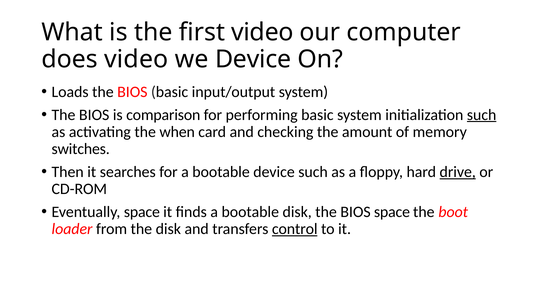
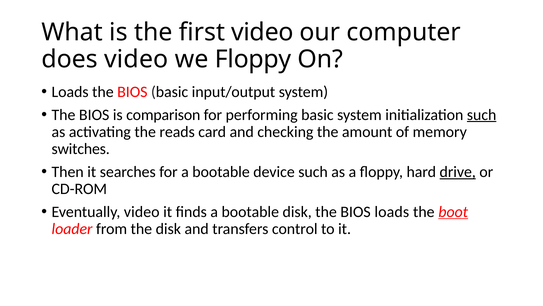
we Device: Device -> Floppy (253, 59)
when: when -> reads (177, 132)
Eventually space: space -> video (142, 211)
BIOS space: space -> loads (392, 211)
boot underline: none -> present (453, 211)
control underline: present -> none (295, 229)
